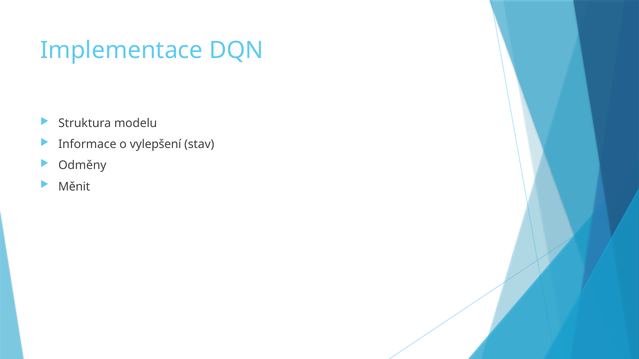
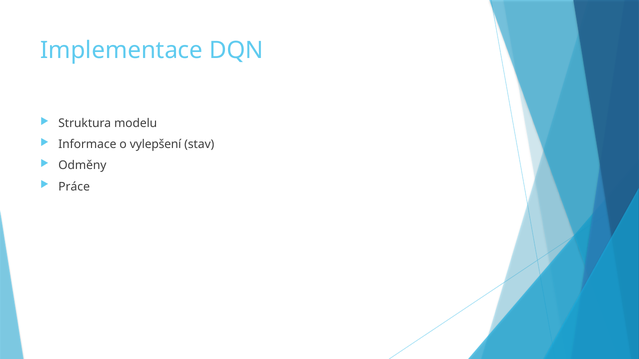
Měnit: Měnit -> Práce (74, 187)
